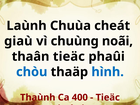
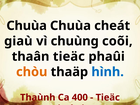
Laùnh: Laùnh -> Chuùa (27, 26)
noãi: noãi -> coõi (117, 41)
chòu colour: blue -> orange (32, 72)
